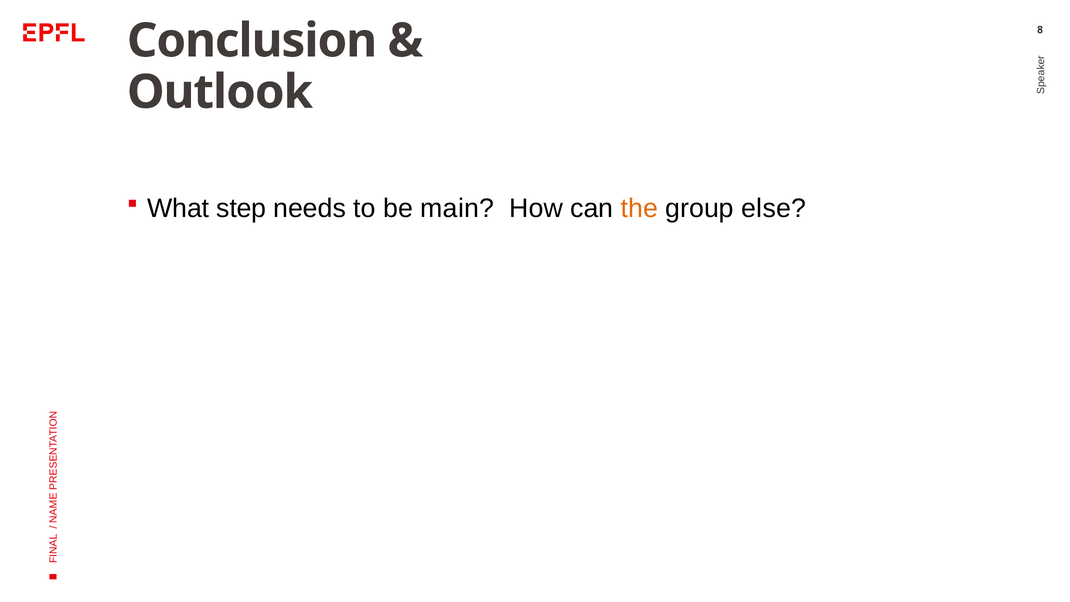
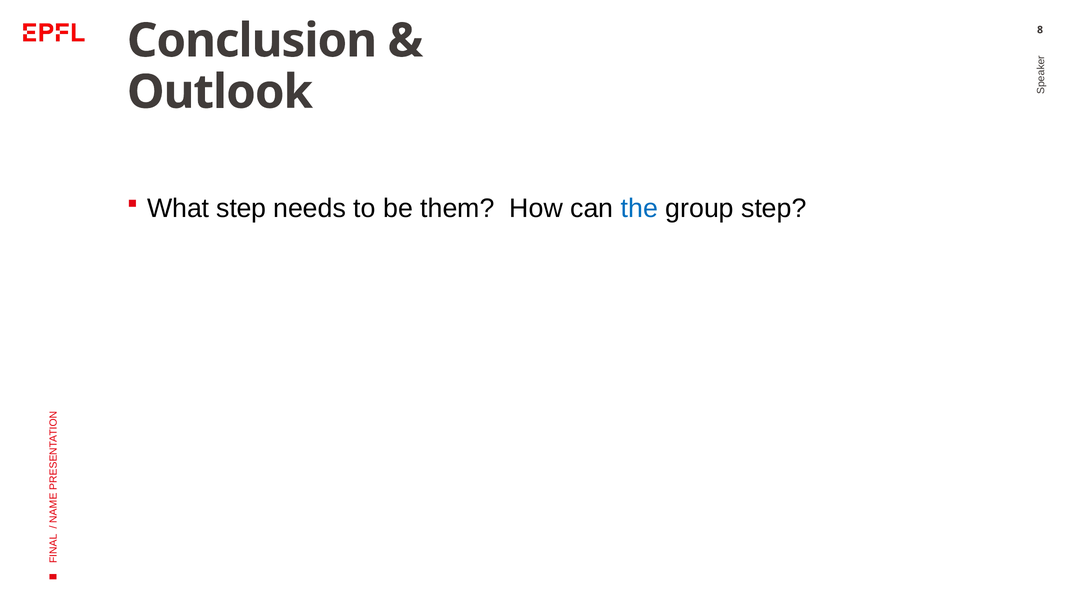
main: main -> them (457, 209)
the colour: orange -> blue (639, 209)
group else: else -> step (774, 209)
